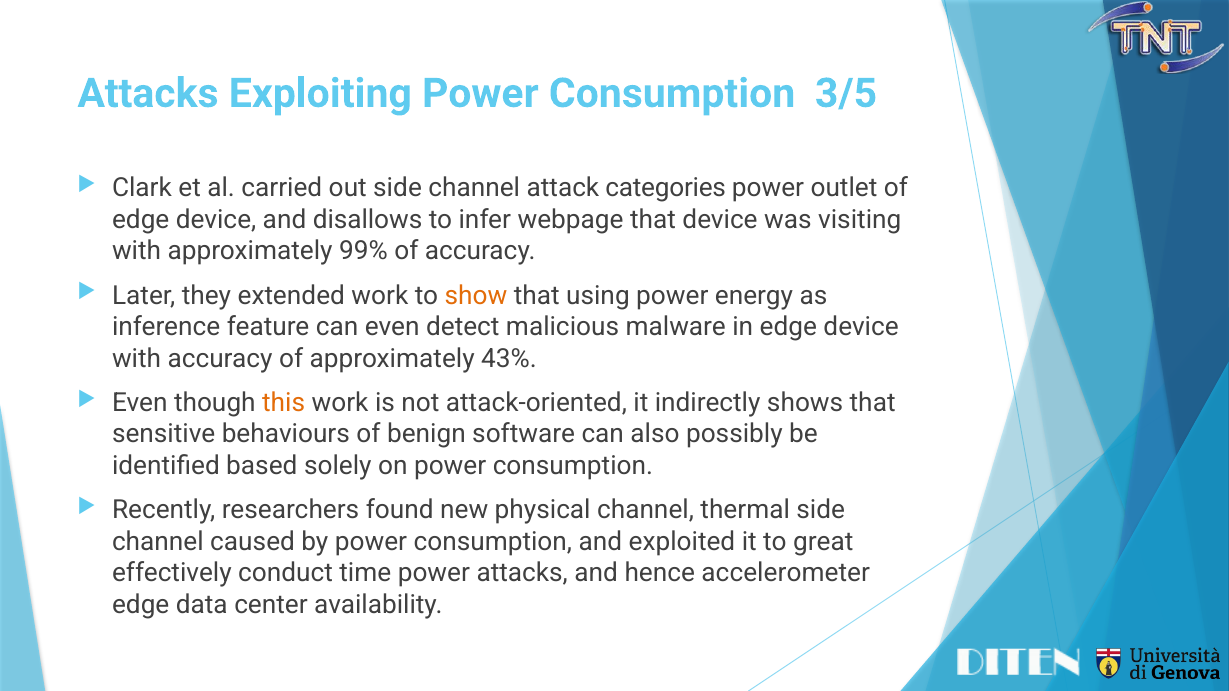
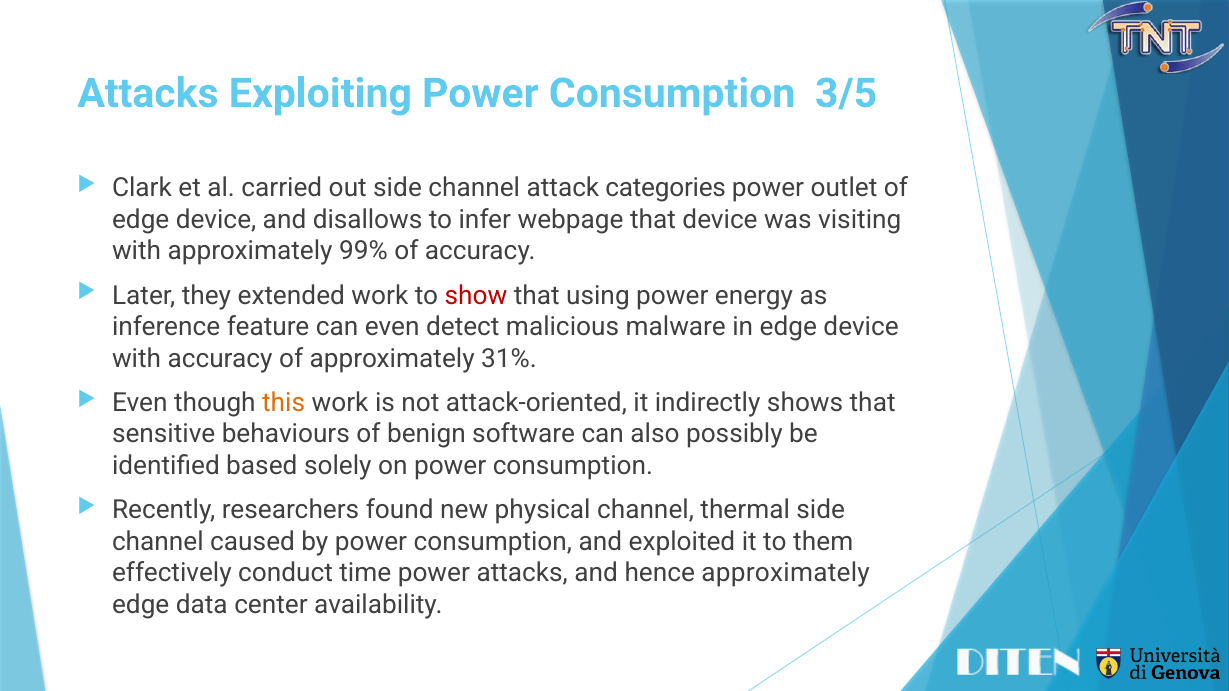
show colour: orange -> red (476, 296)
43%: 43% -> 31% (509, 359)
great: great -> them (823, 542)
hence accelerometer: accelerometer -> approximately (786, 573)
